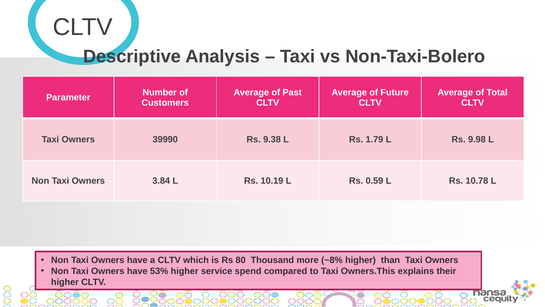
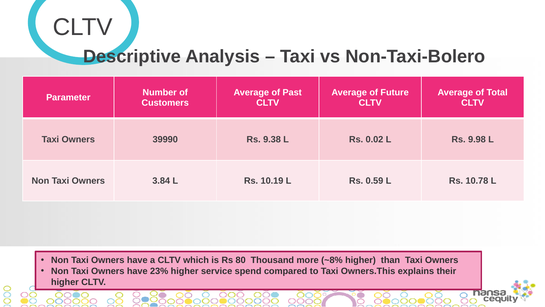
1.79: 1.79 -> 0.02 (374, 139)
53%: 53% -> 23% (159, 271)
